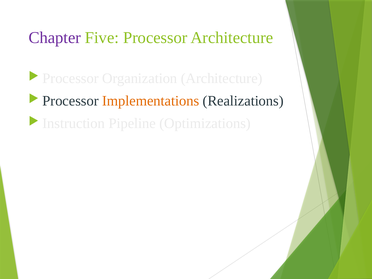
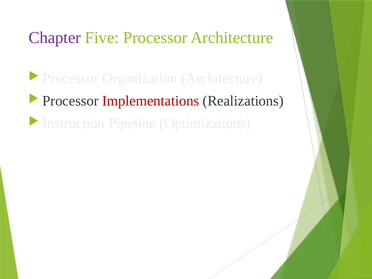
Implementations colour: orange -> red (151, 101)
